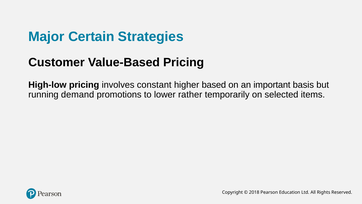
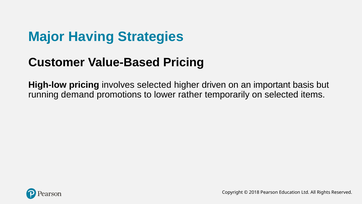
Certain: Certain -> Having (91, 37)
involves constant: constant -> selected (154, 85)
based: based -> driven (214, 85)
